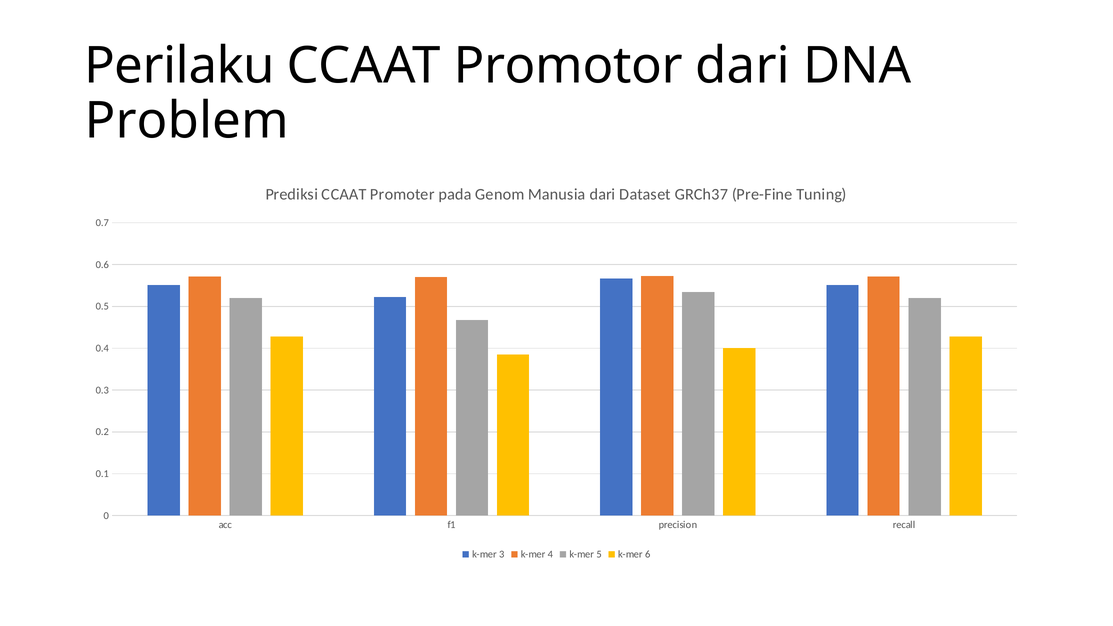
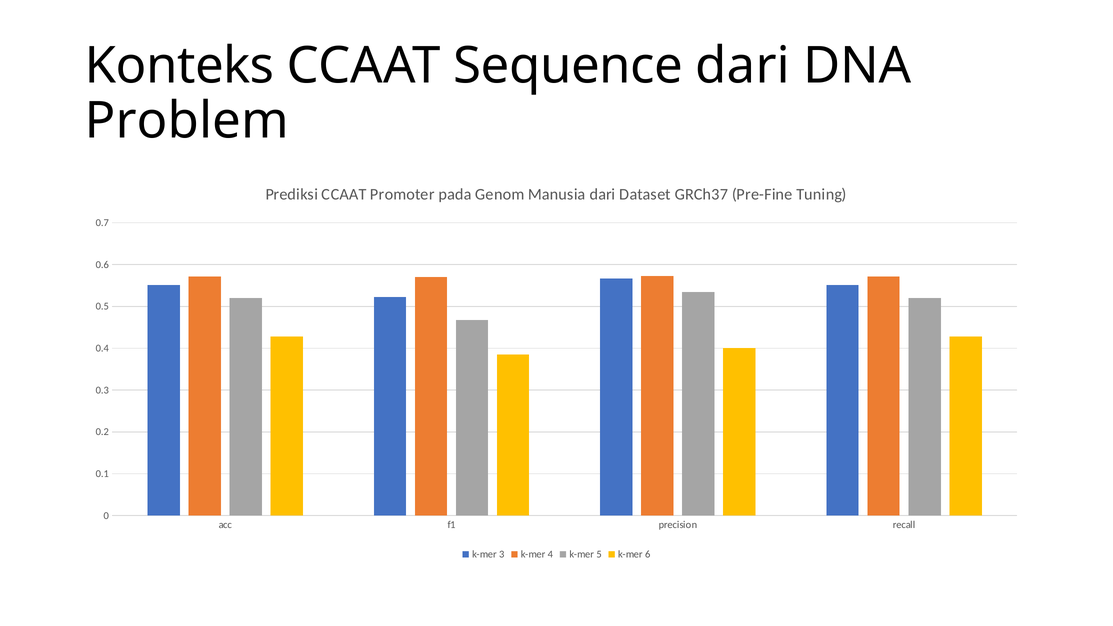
Perilaku: Perilaku -> Konteks (180, 66)
Promotor: Promotor -> Sequence (568, 66)
